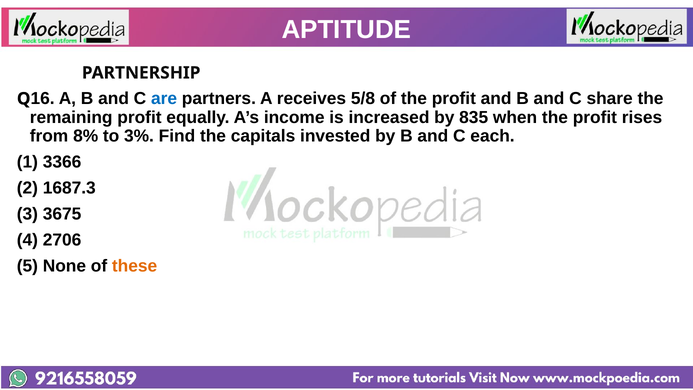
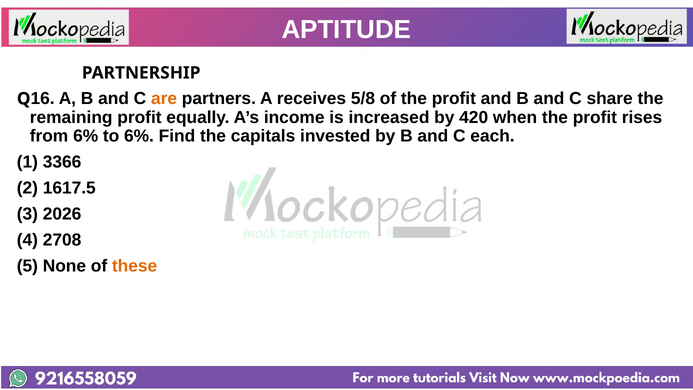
are colour: blue -> orange (164, 99)
835: 835 -> 420 (474, 117)
from 8%: 8% -> 6% (86, 136)
to 3%: 3% -> 6% (139, 136)
1687.3: 1687.3 -> 1617.5 (69, 188)
3675: 3675 -> 2026 (62, 214)
2706: 2706 -> 2708 (62, 240)
